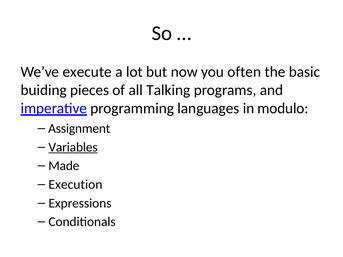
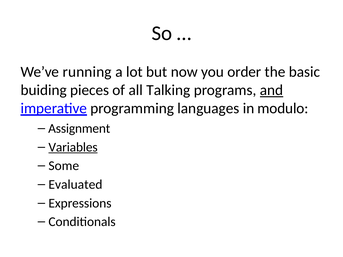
execute: execute -> running (87, 72)
often: often -> order (244, 72)
and underline: none -> present (272, 90)
Made: Made -> Some (64, 166)
Execution: Execution -> Evaluated (75, 185)
